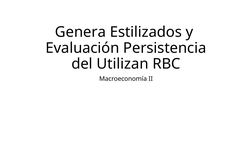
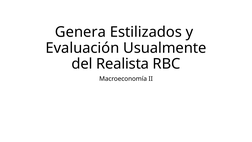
Persistencia: Persistencia -> Usualmente (165, 48)
Utilizan: Utilizan -> Realista (123, 64)
